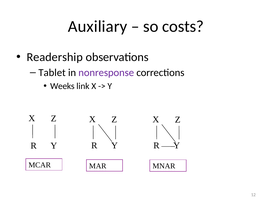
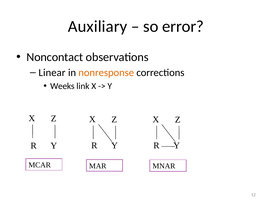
costs: costs -> error (183, 26)
Readership: Readership -> Noncontact (55, 57)
Tablet: Tablet -> Linear (52, 73)
nonresponse colour: purple -> orange (106, 73)
